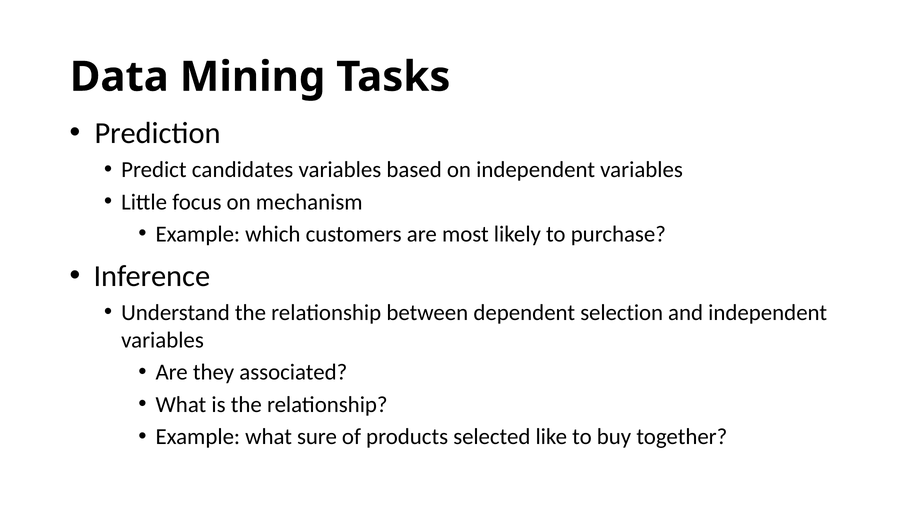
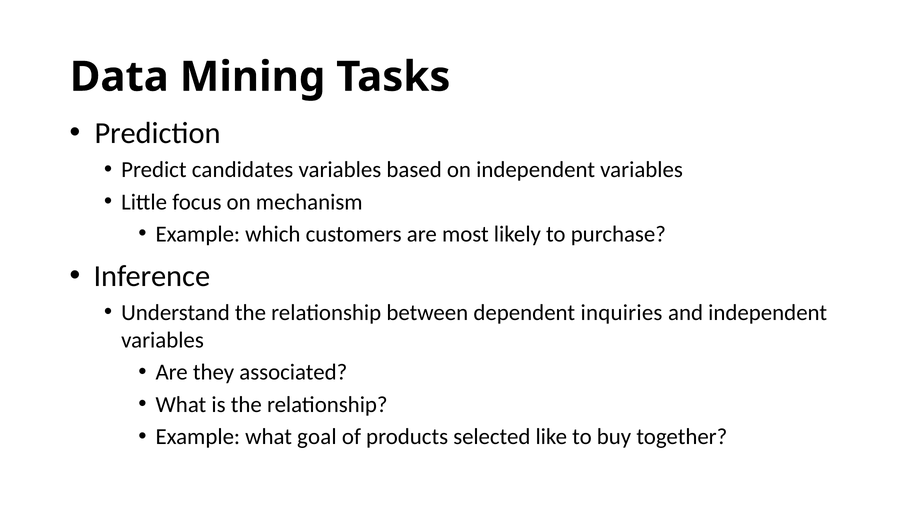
selection: selection -> inquiries (621, 312)
sure: sure -> goal (317, 436)
